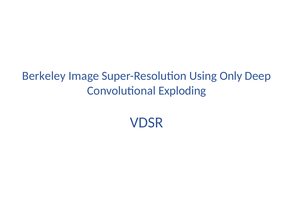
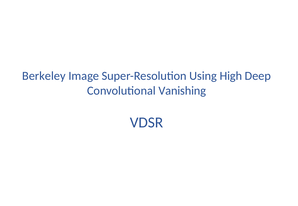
Only: Only -> High (231, 76)
Exploding: Exploding -> Vanishing (182, 91)
